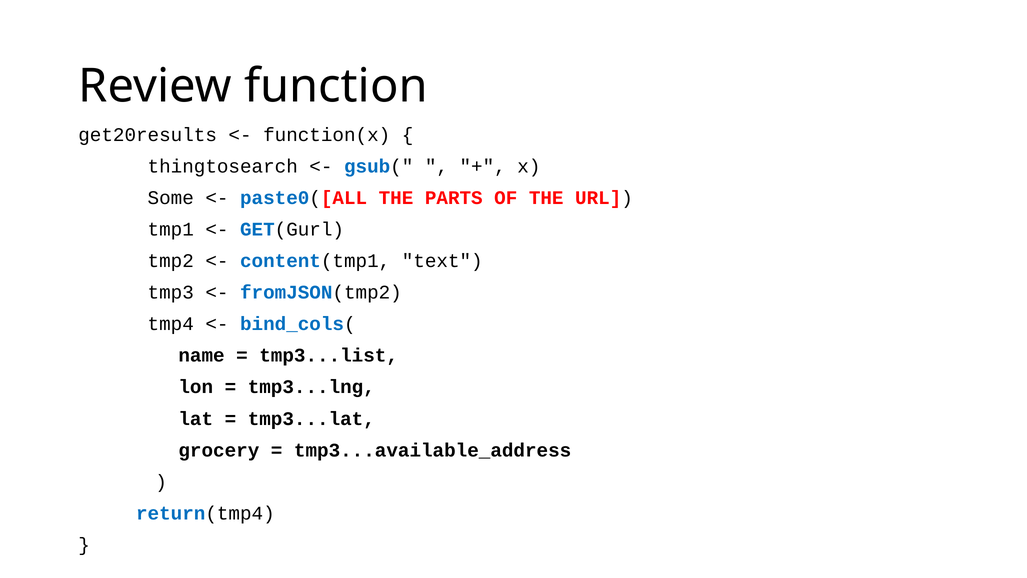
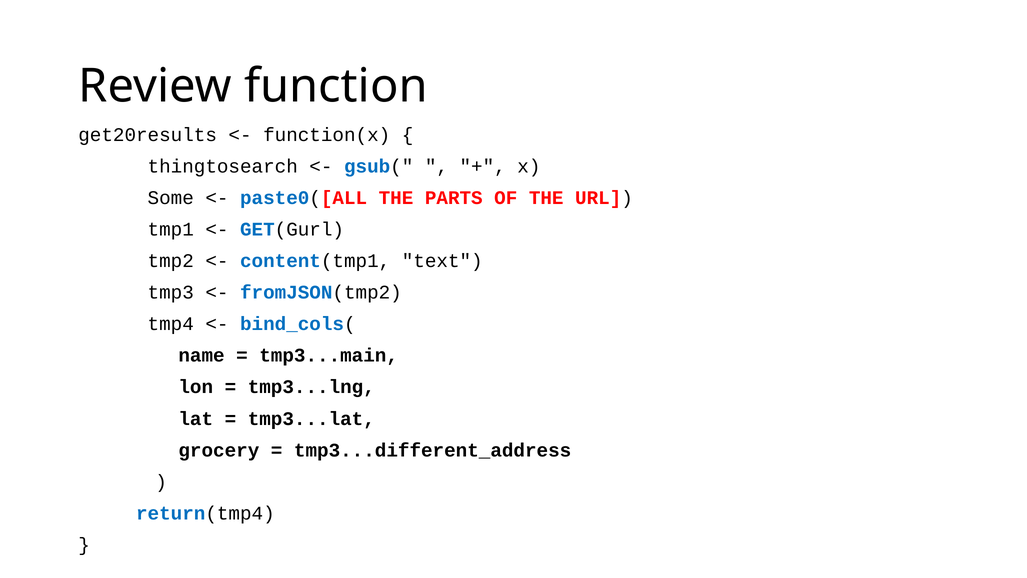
tmp3...list: tmp3...list -> tmp3...main (329, 355)
tmp3...available_address: tmp3...available_address -> tmp3...different_address (433, 450)
